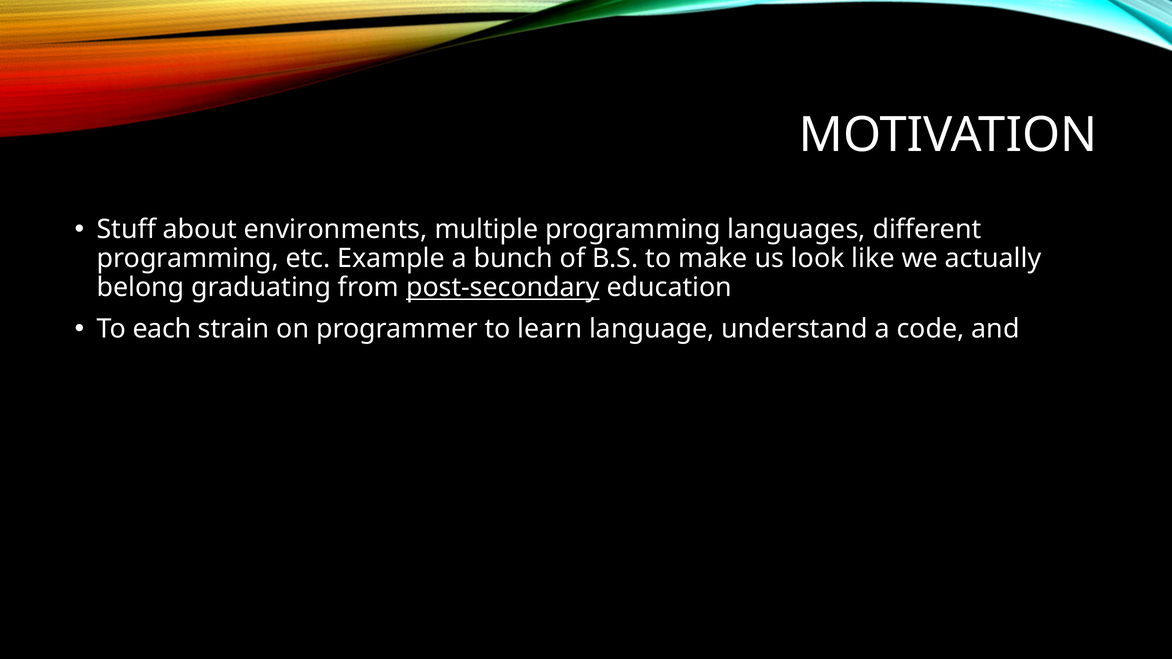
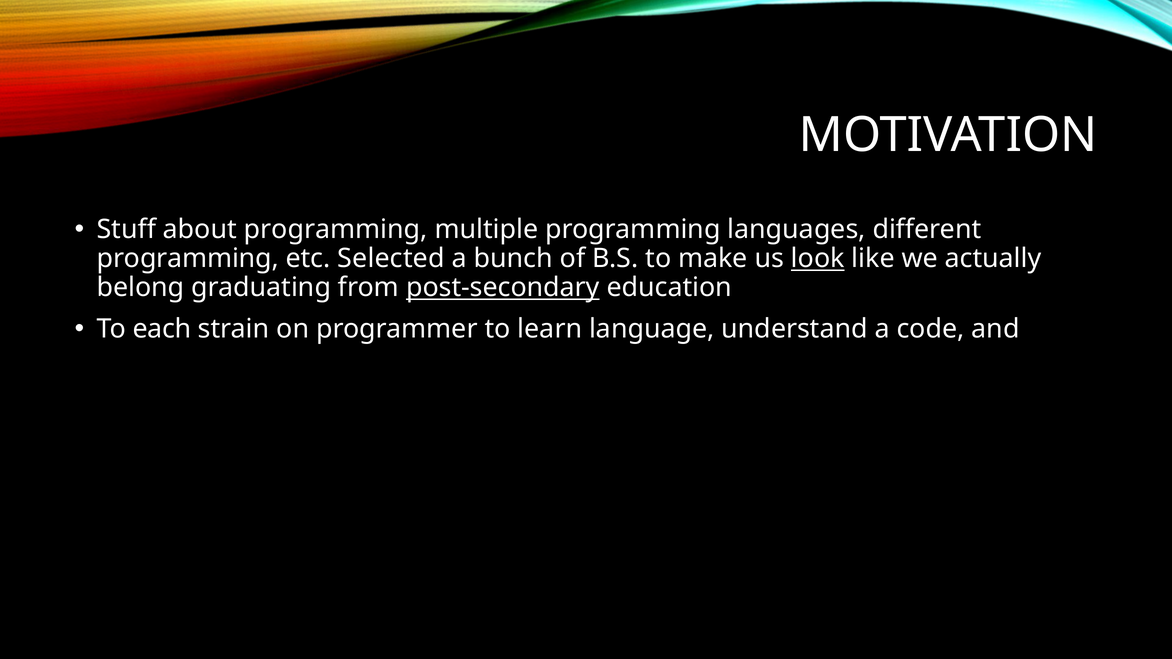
about environments: environments -> programming (336, 230)
Example: Example -> Selected (391, 259)
look underline: none -> present (818, 259)
